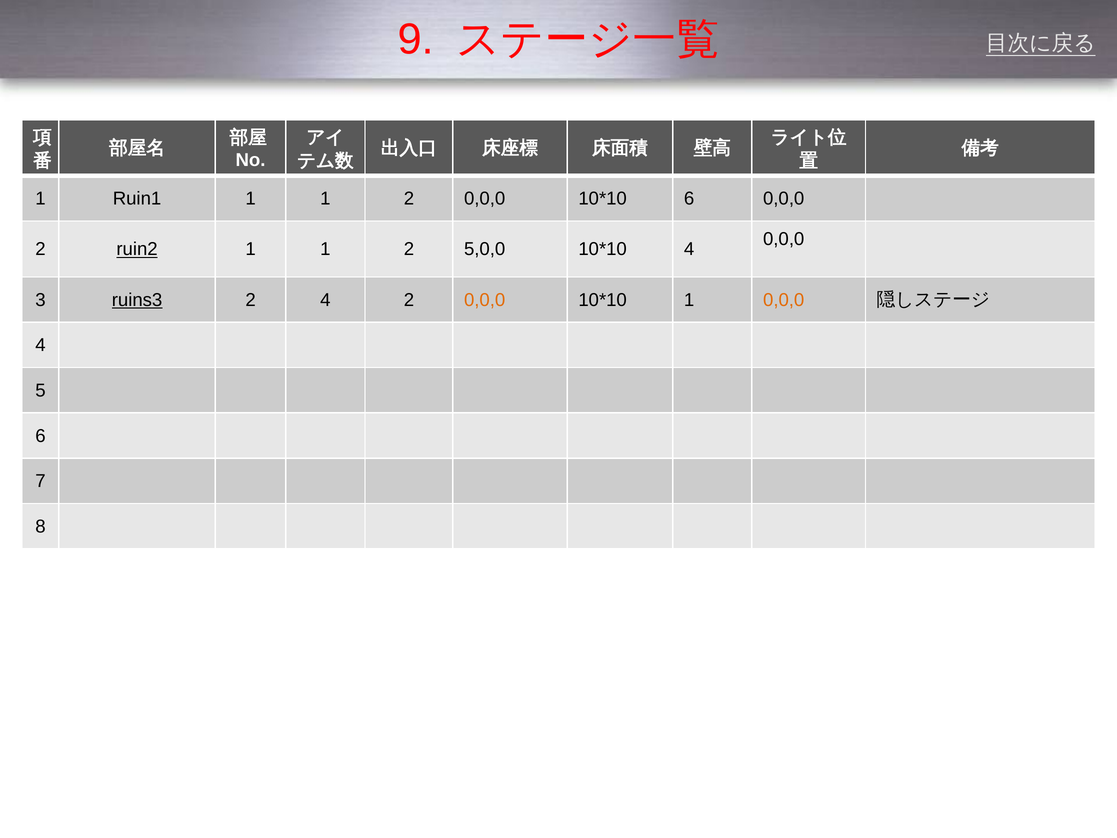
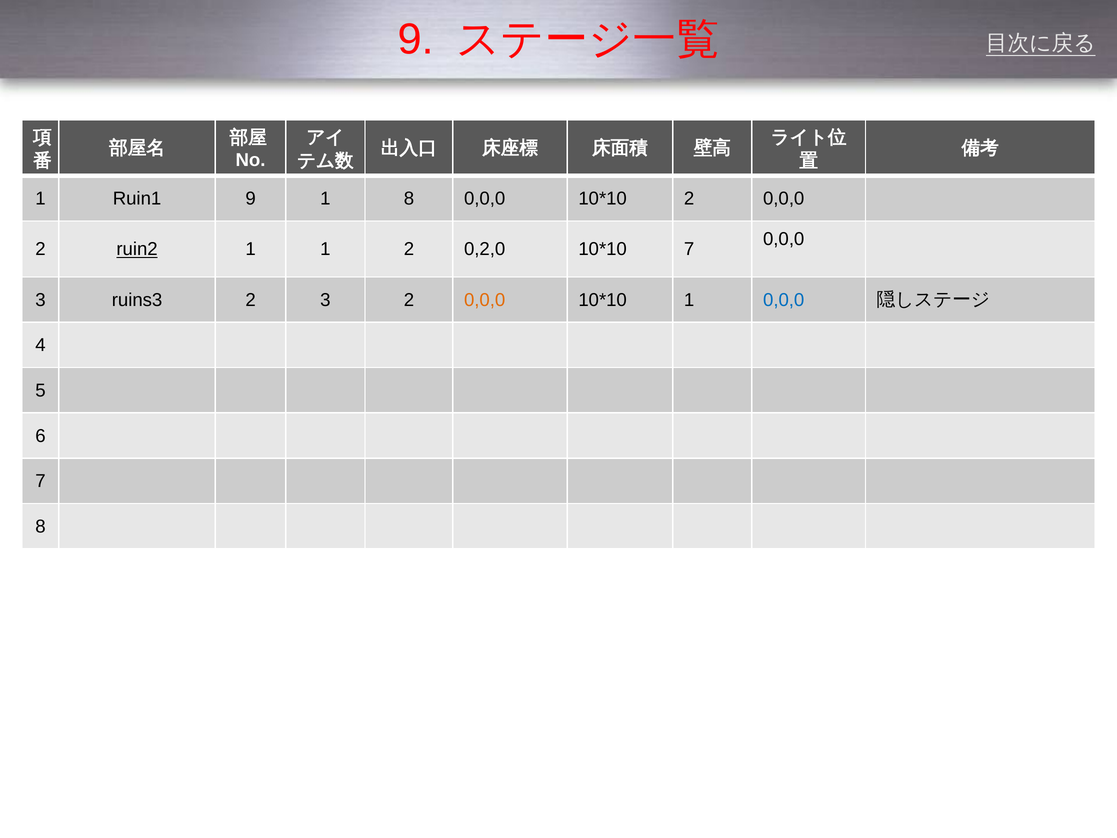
Ruin1 1: 1 -> 9 (251, 199)
2: 2 -> 8 (409, 199)
6: 6 -> 2 (689, 199)
5,0,0: 5,0,0 -> 0,2,0 (485, 249)
4: 4 -> 7 (689, 249)
ruins3 underline: present -> none (137, 300)
2 4: 4 -> 3 (325, 300)
0,0,0 colour: orange -> blue (784, 300)
